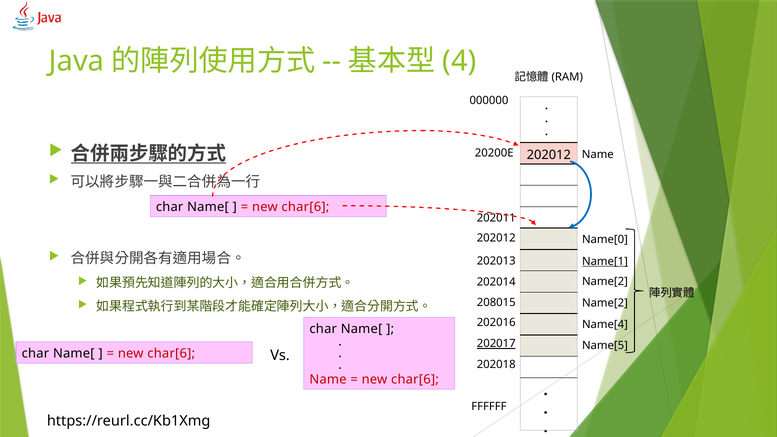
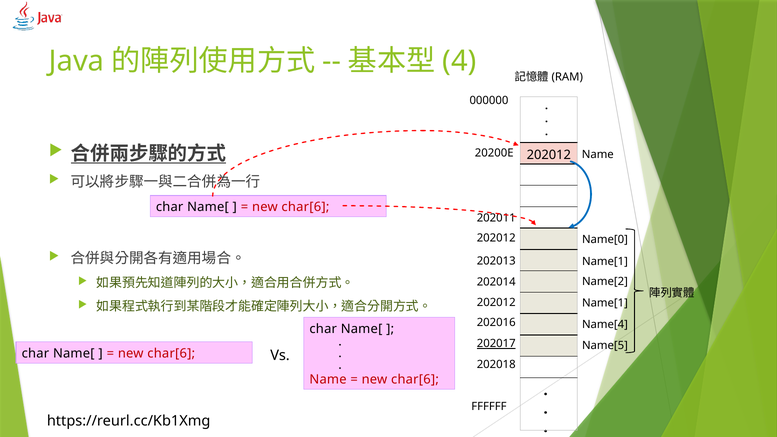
Name[1 underline: present -> none (605, 261)
208015: 208015 -> 202012 (496, 303)
Name[2: Name[2 -> Name[1 (605, 303)
